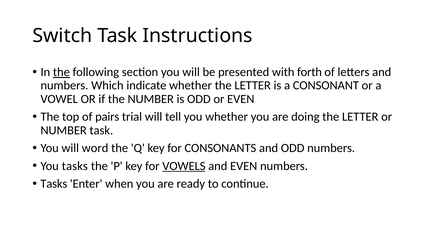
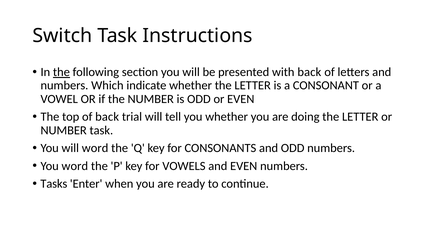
with forth: forth -> back (309, 72)
of pairs: pairs -> back (107, 117)
You tasks: tasks -> word (75, 166)
VOWELS underline: present -> none (184, 166)
